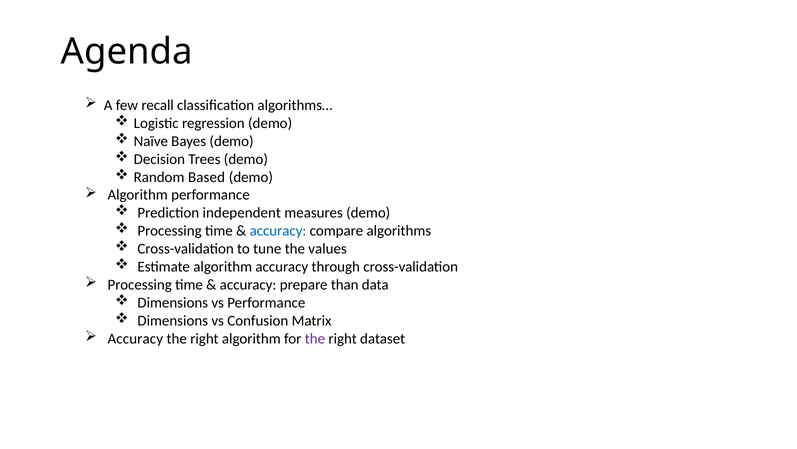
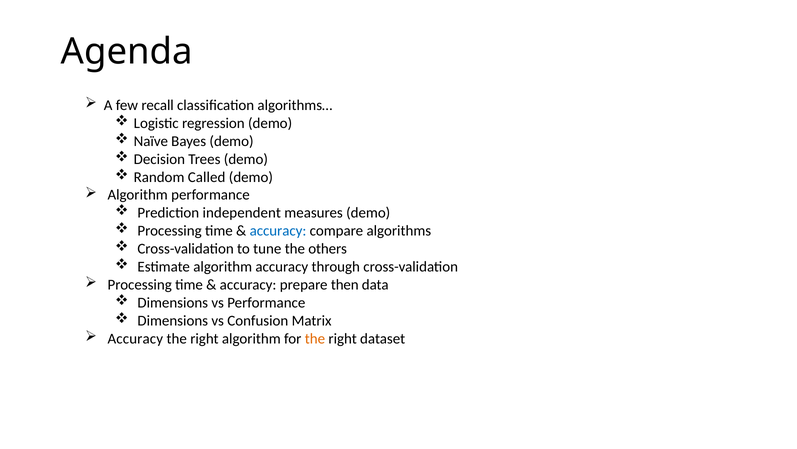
Based: Based -> Called (207, 177)
values: values -> others (328, 249)
than: than -> then (345, 284)
the colour: purple -> orange (315, 338)
